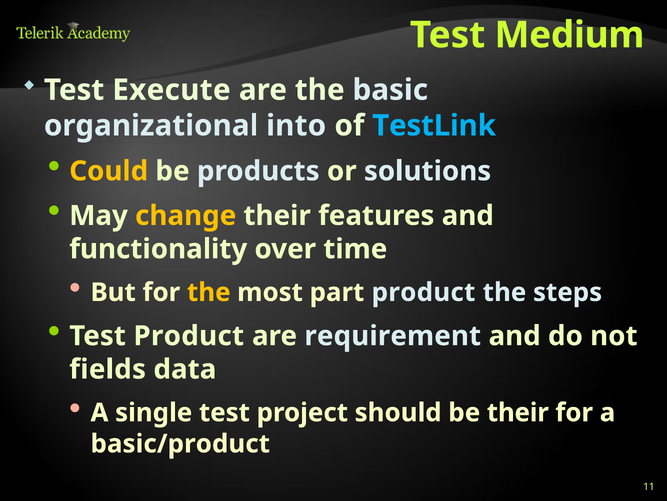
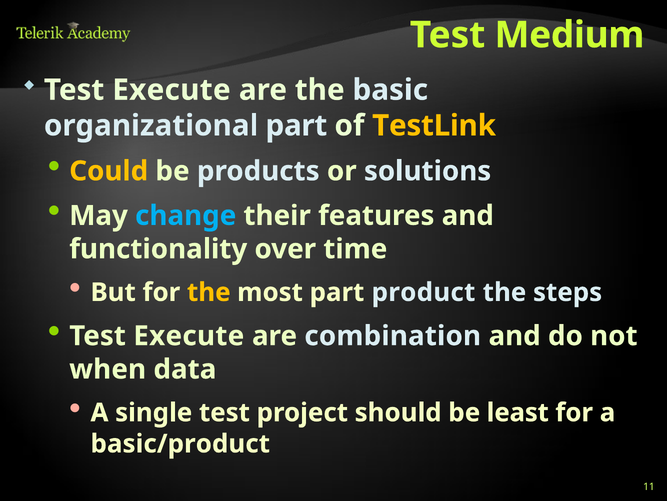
organizational into: into -> part (296, 125)
TestLink colour: light blue -> yellow (434, 125)
change colour: yellow -> light blue (186, 215)
Product: Product -> Execute (189, 335)
requirement: requirement -> combination (393, 335)
fields: fields -> when (108, 369)
be their: their -> least (518, 412)
